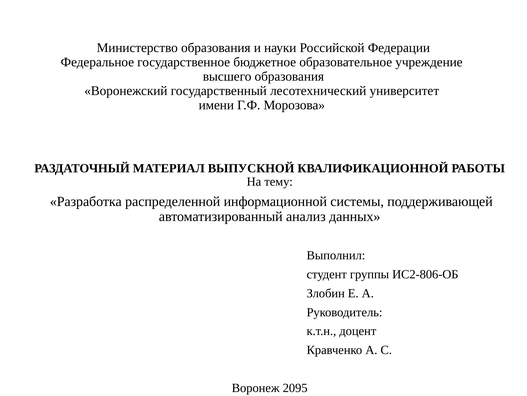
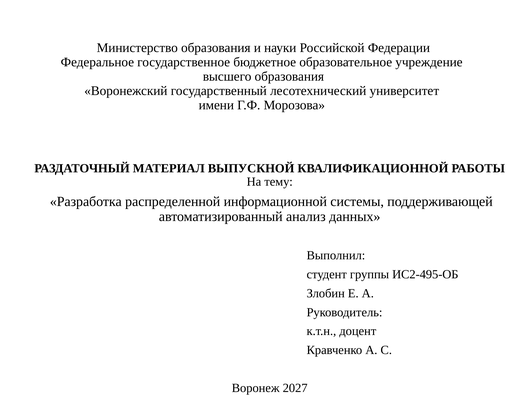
ИС2-806-ОБ: ИС2-806-ОБ -> ИС2-495-ОБ (425, 274)
2095: 2095 -> 2027 (295, 387)
